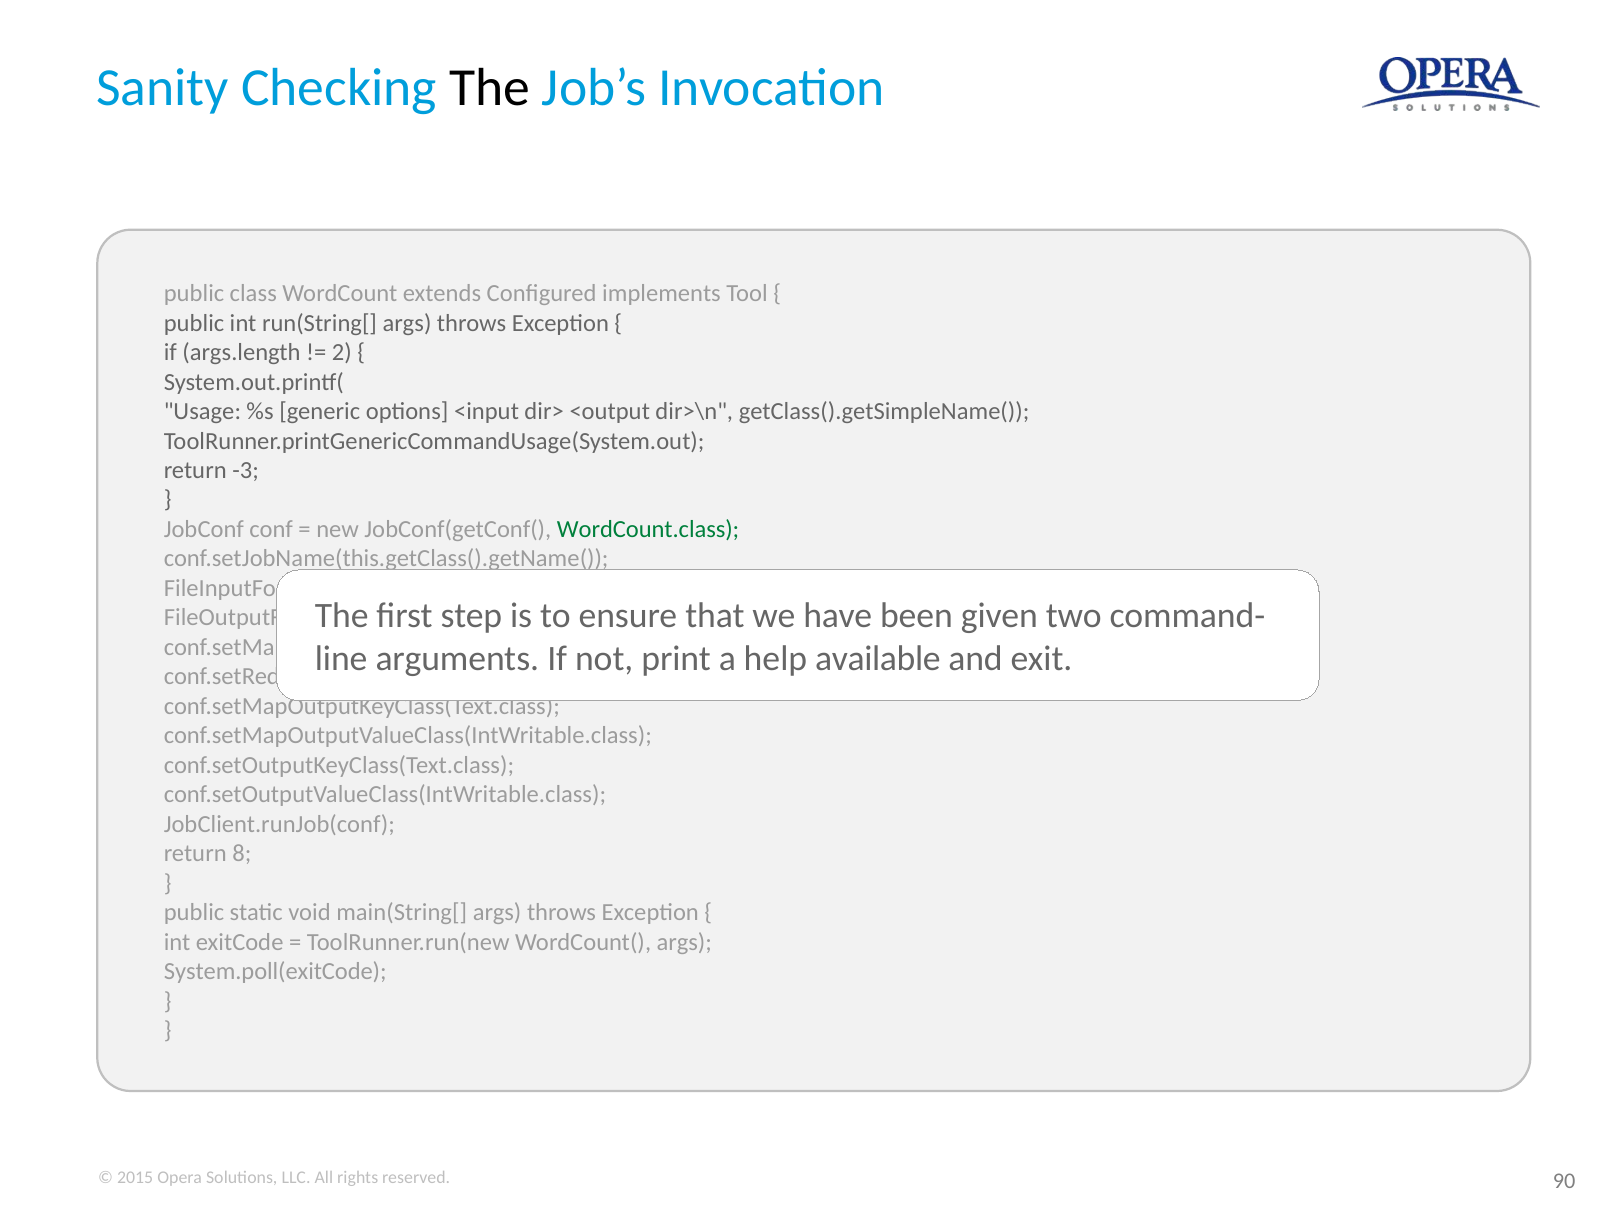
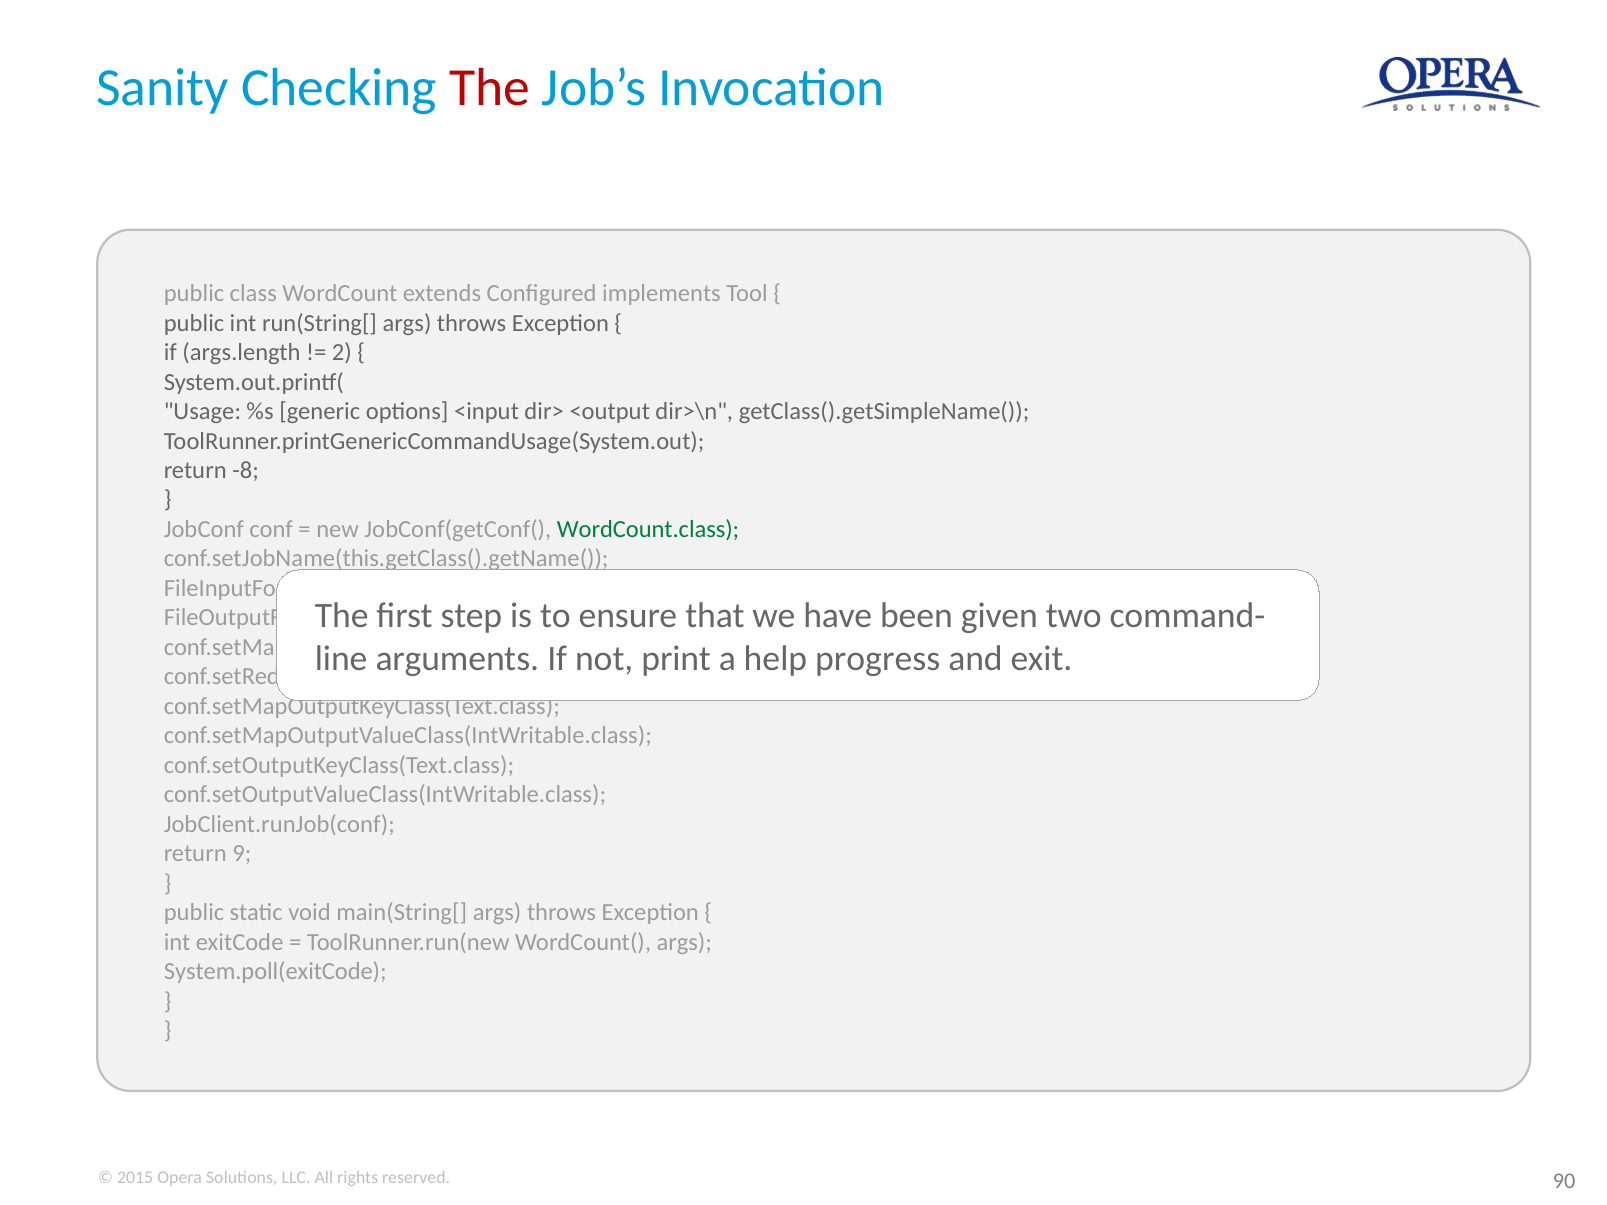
The colour: black -> red (489, 88)
-3: -3 -> -8 (246, 471)
available: available -> progress (878, 659)
8: 8 -> 9 (242, 854)
